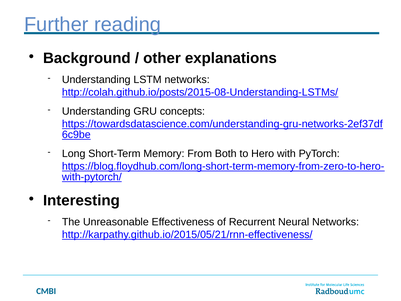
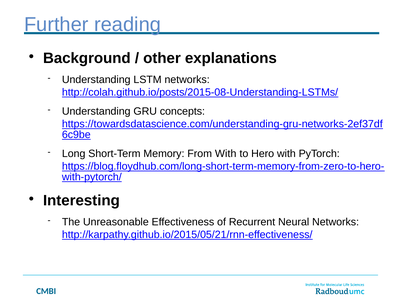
From Both: Both -> With (226, 154)
